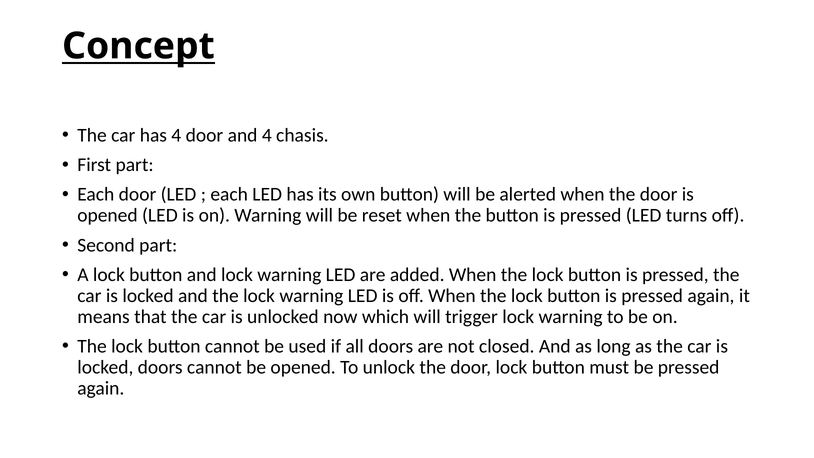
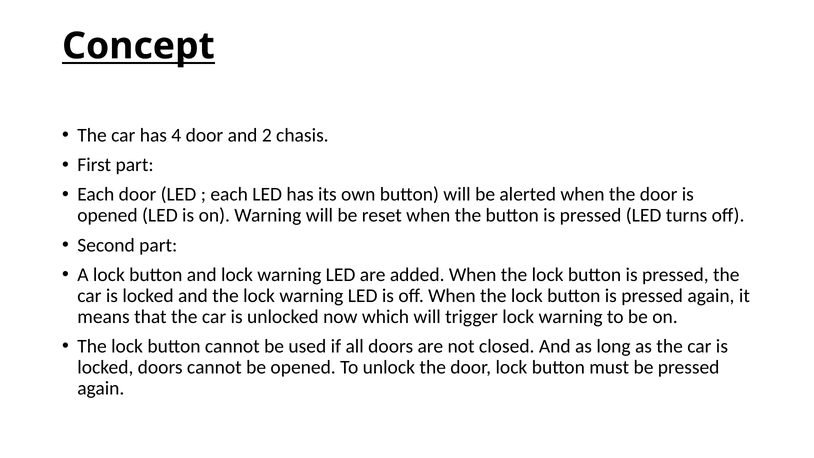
and 4: 4 -> 2 (267, 135)
